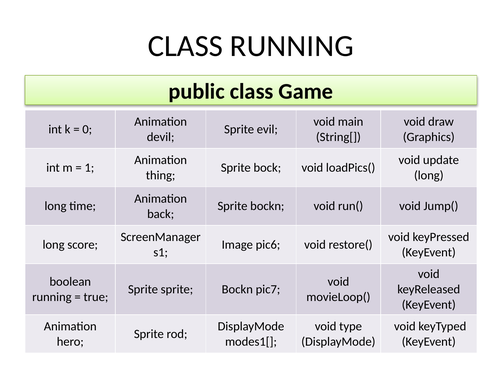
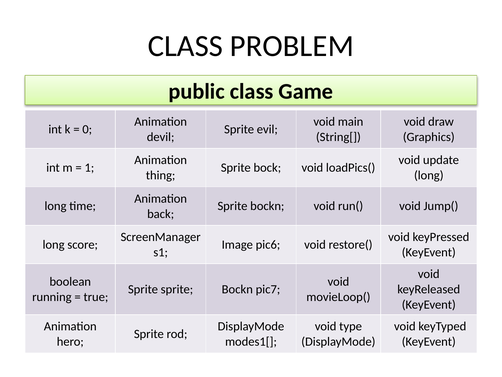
CLASS RUNNING: RUNNING -> PROBLEM (292, 46)
